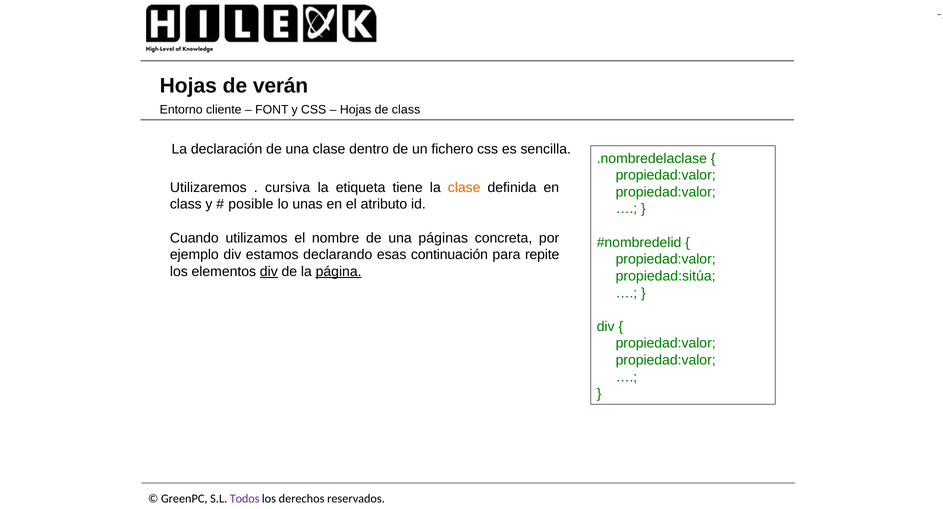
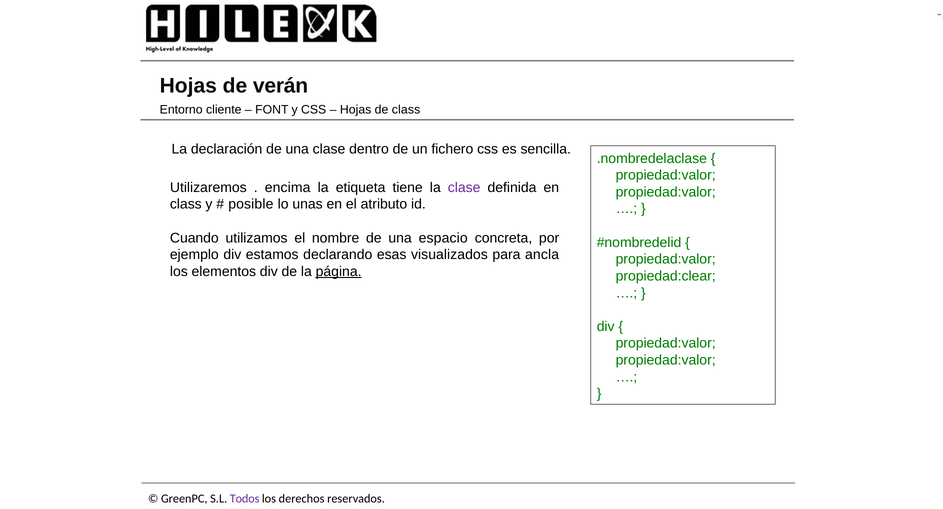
cursiva: cursiva -> encima (288, 187)
clase colour: orange -> purple (464, 187)
páginas: páginas -> espacio (443, 238)
continuación: continuación -> visualizados (449, 255)
repite: repite -> ancla (542, 255)
div underline: present -> none (269, 271)
propiedad:sitúa: propiedad:sitúa -> propiedad:clear (666, 276)
